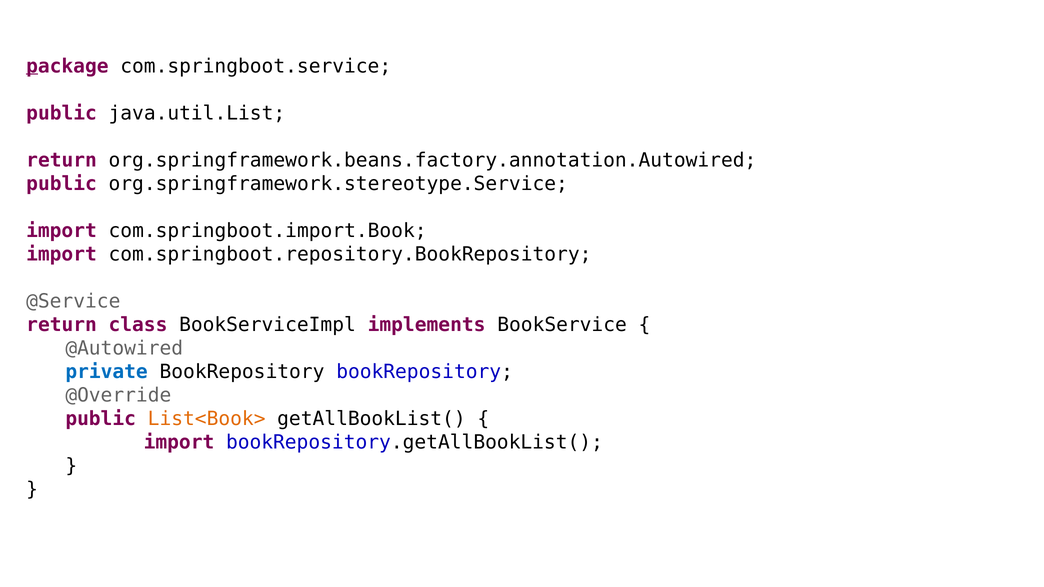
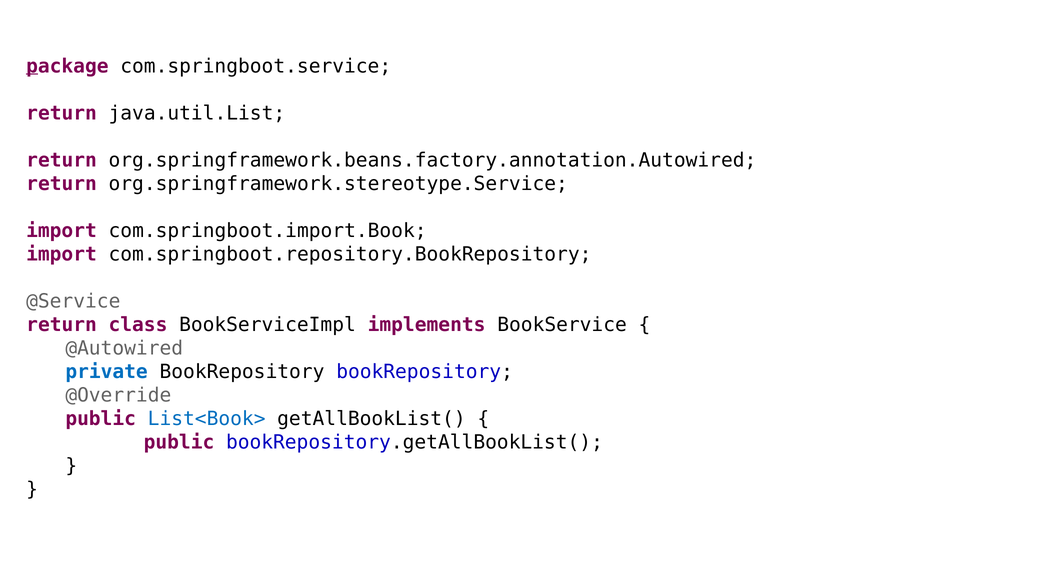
public: public -> return (62, 114)
public: public -> return (62, 184)
List<Book> colour: orange -> blue (207, 419)
import: import -> public (179, 442)
